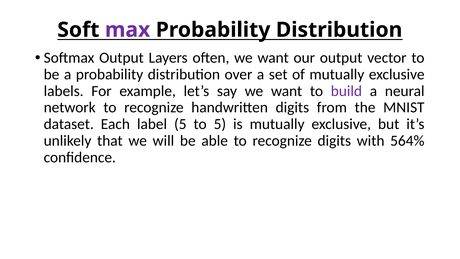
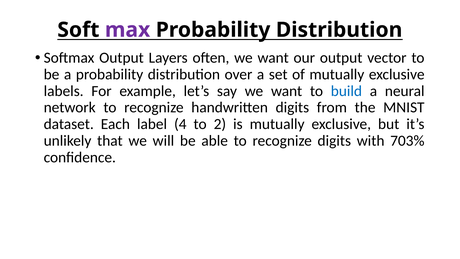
build colour: purple -> blue (346, 91)
label 5: 5 -> 4 (180, 124)
to 5: 5 -> 2 (220, 124)
564%: 564% -> 703% (407, 141)
